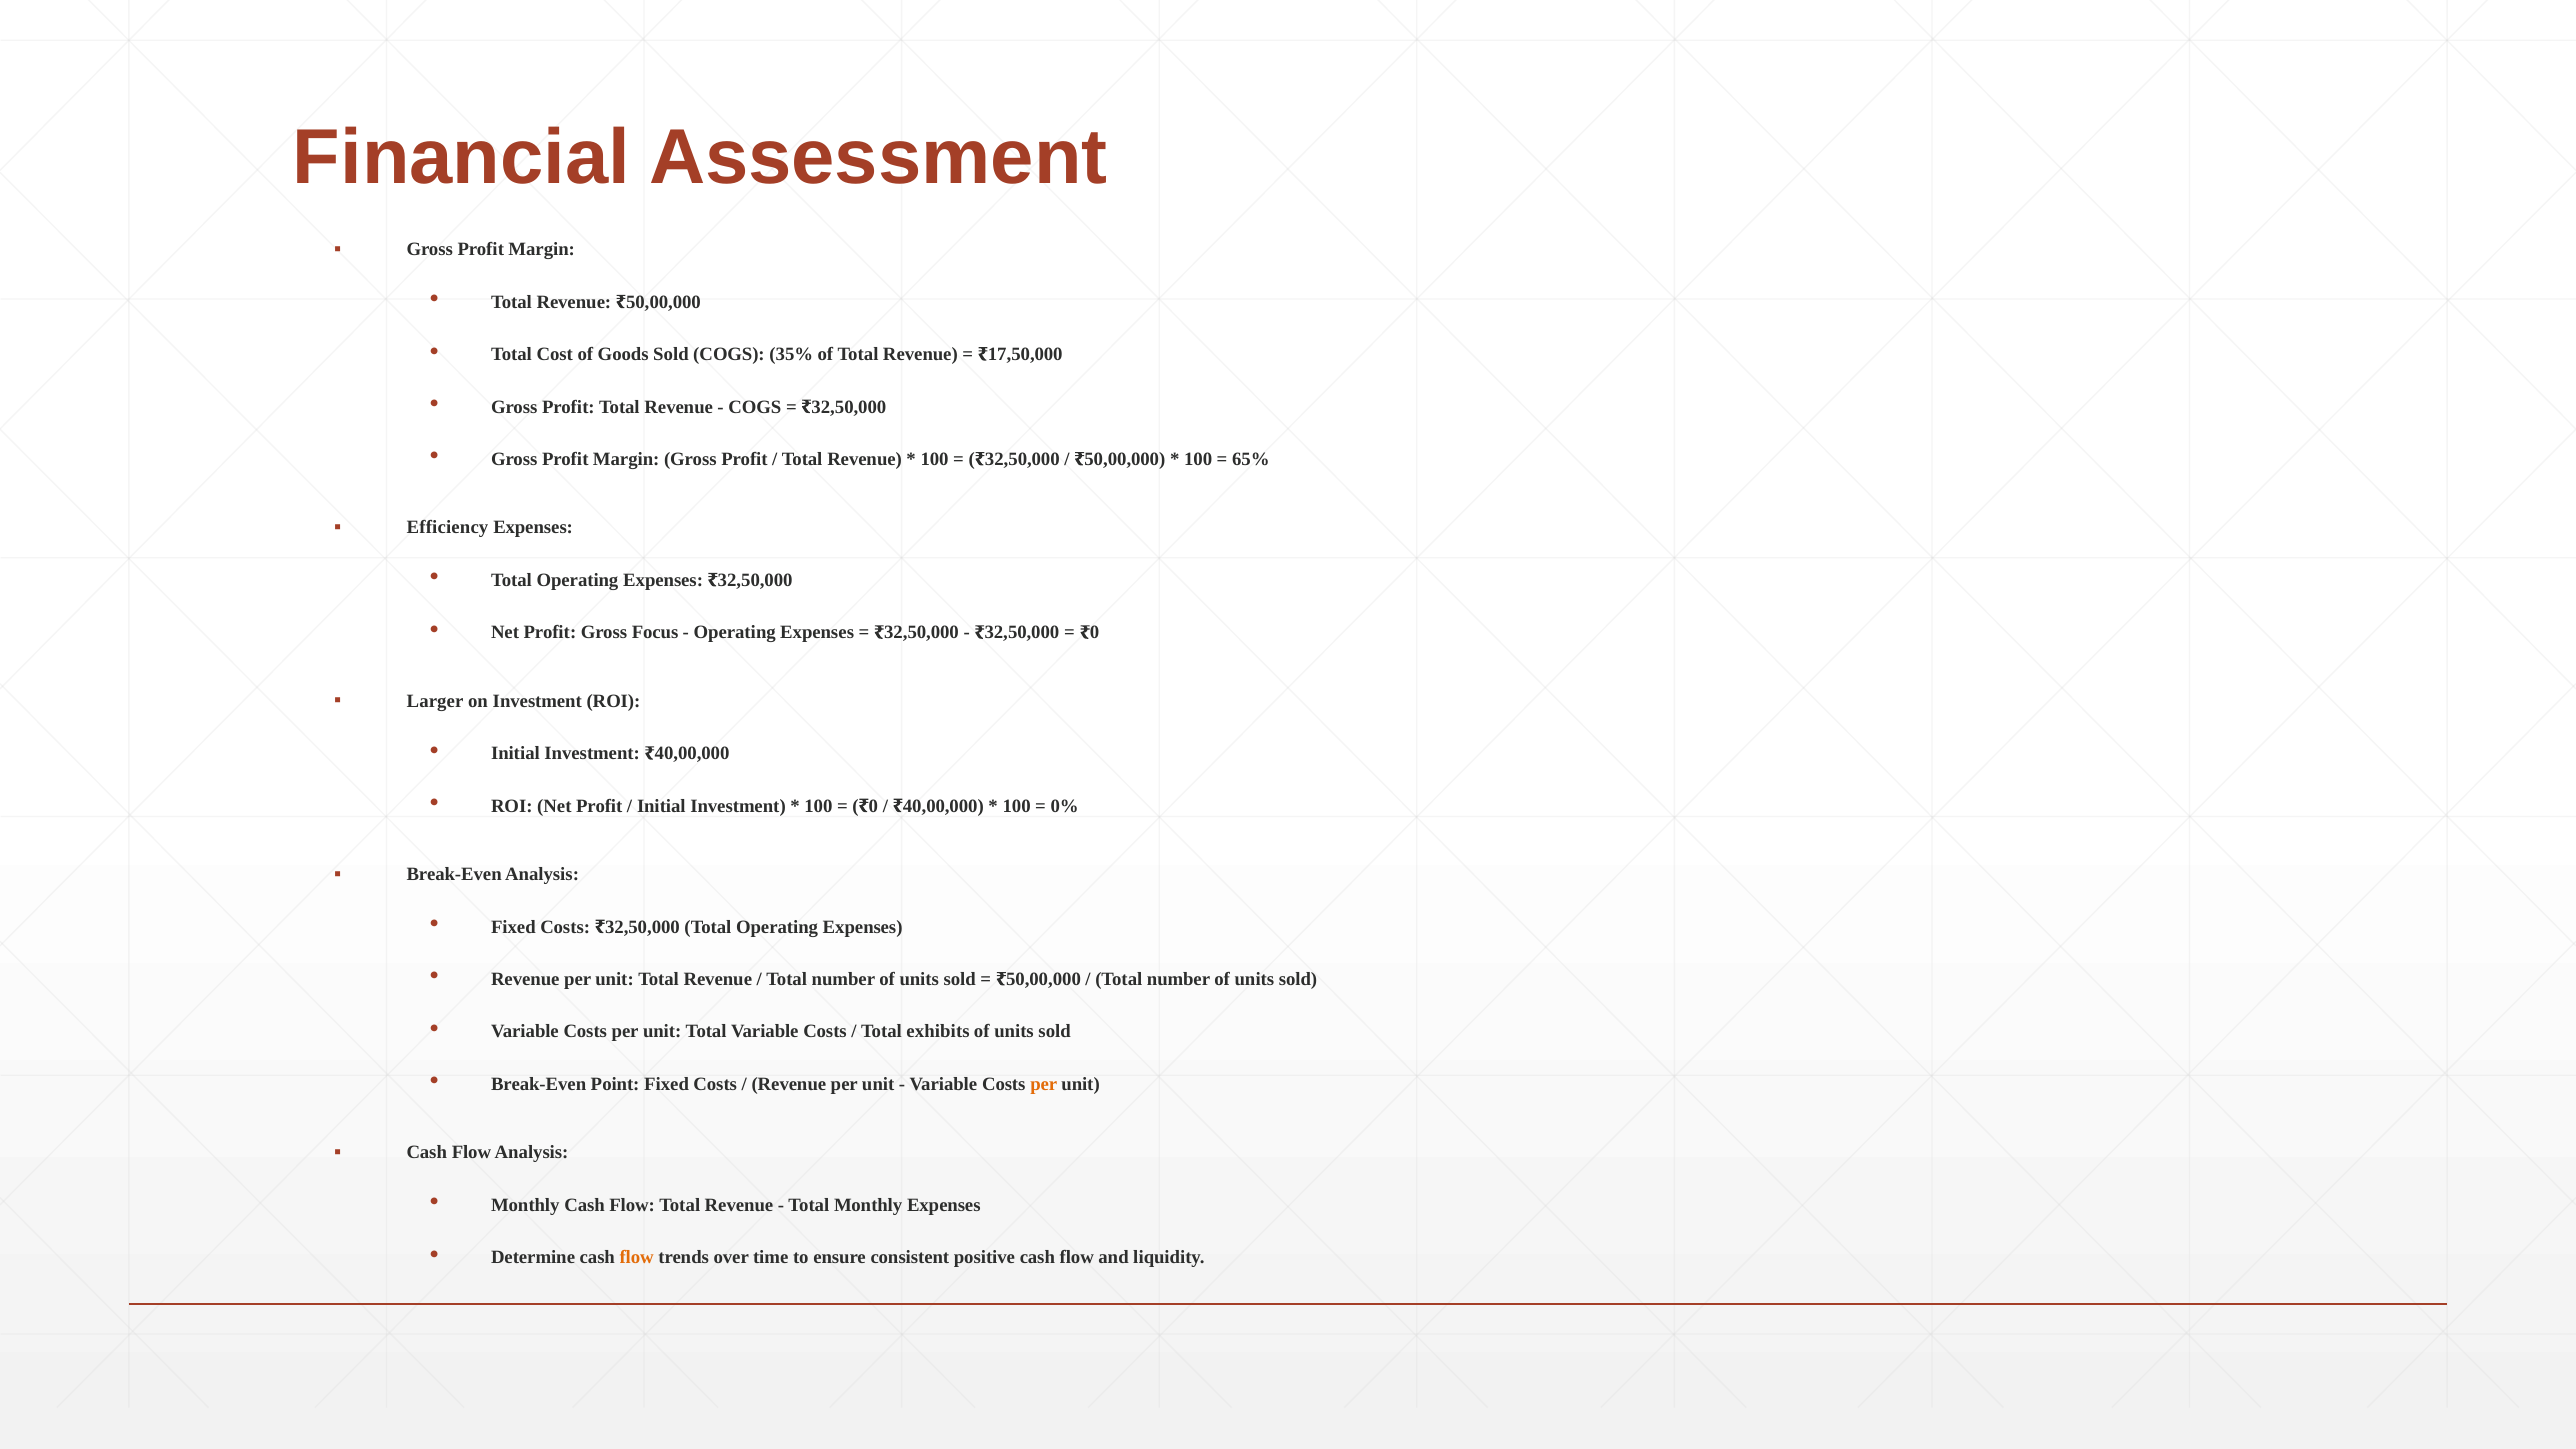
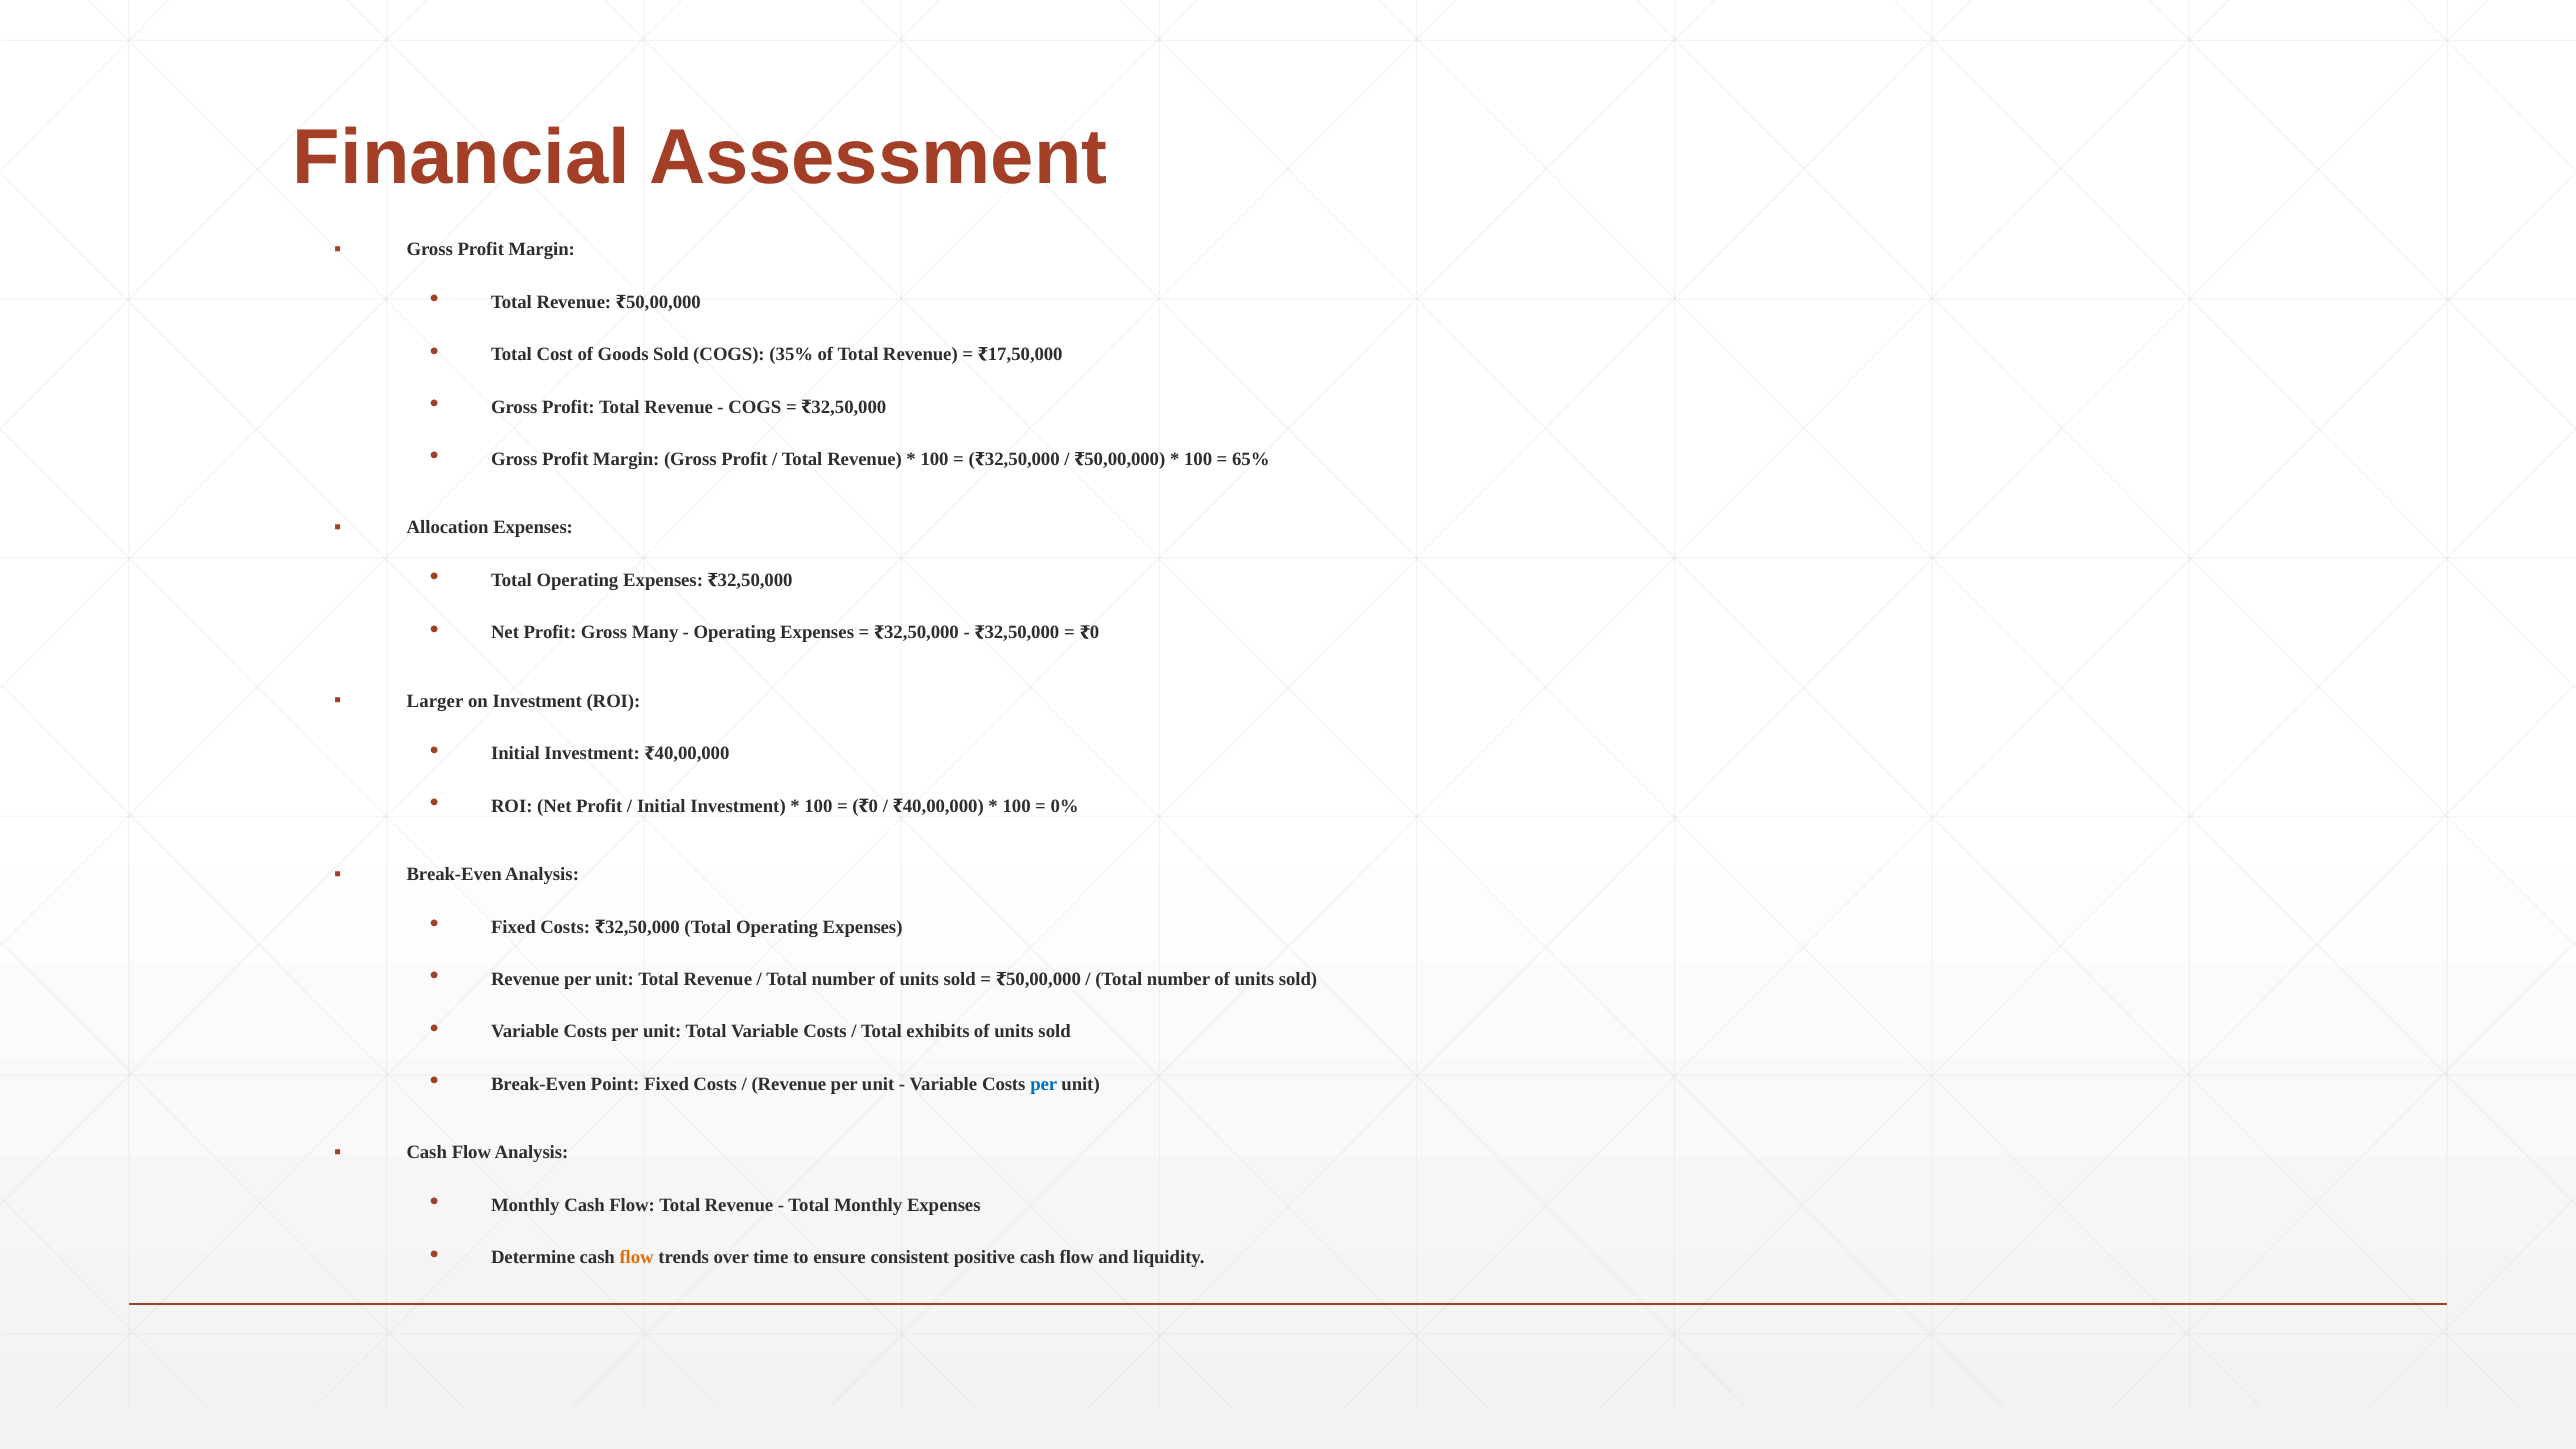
Efficiency: Efficiency -> Allocation (448, 528)
Focus: Focus -> Many (655, 633)
per colour: orange -> blue (1044, 1084)
